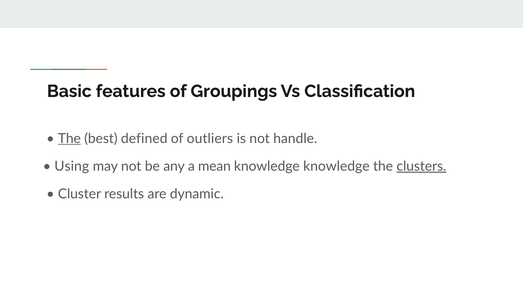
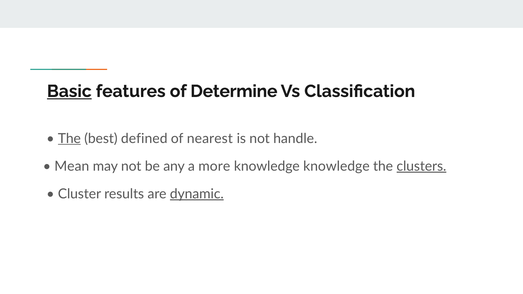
Basic underline: none -> present (69, 91)
Groupings: Groupings -> Determine (234, 91)
outliers: outliers -> nearest (210, 139)
Using: Using -> Mean (72, 166)
mean: mean -> more (214, 166)
dynamic underline: none -> present (197, 194)
